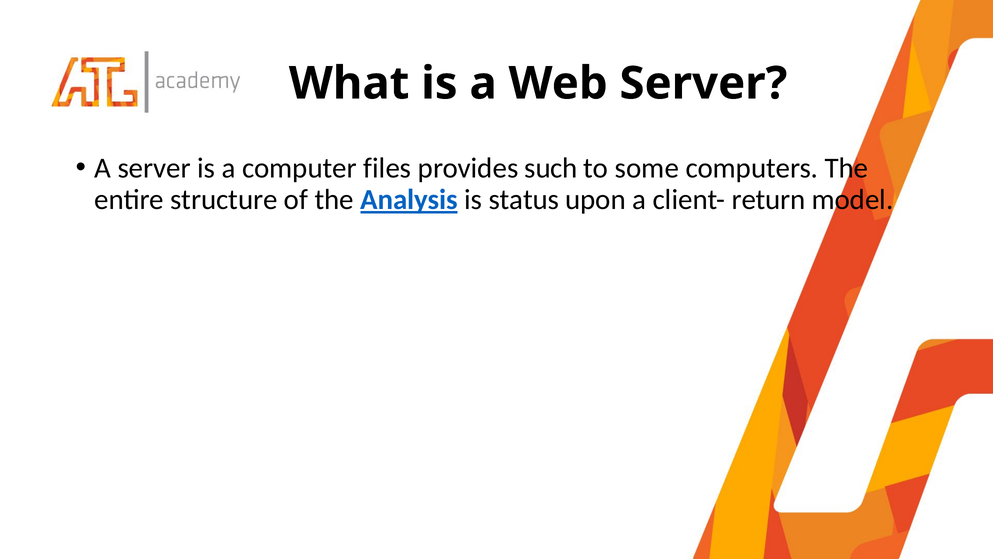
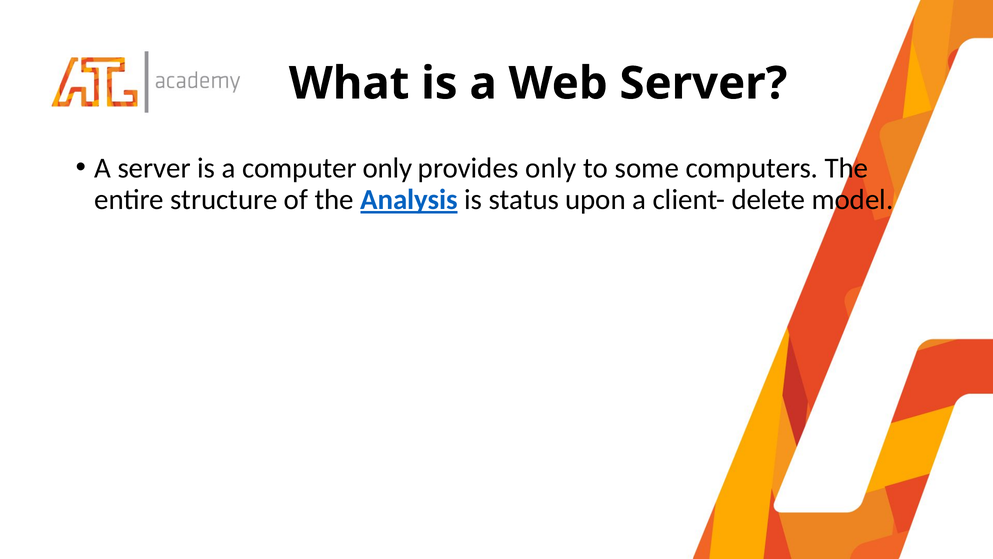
computer files: files -> only (387, 168)
provides such: such -> only (551, 168)
return: return -> delete (769, 200)
